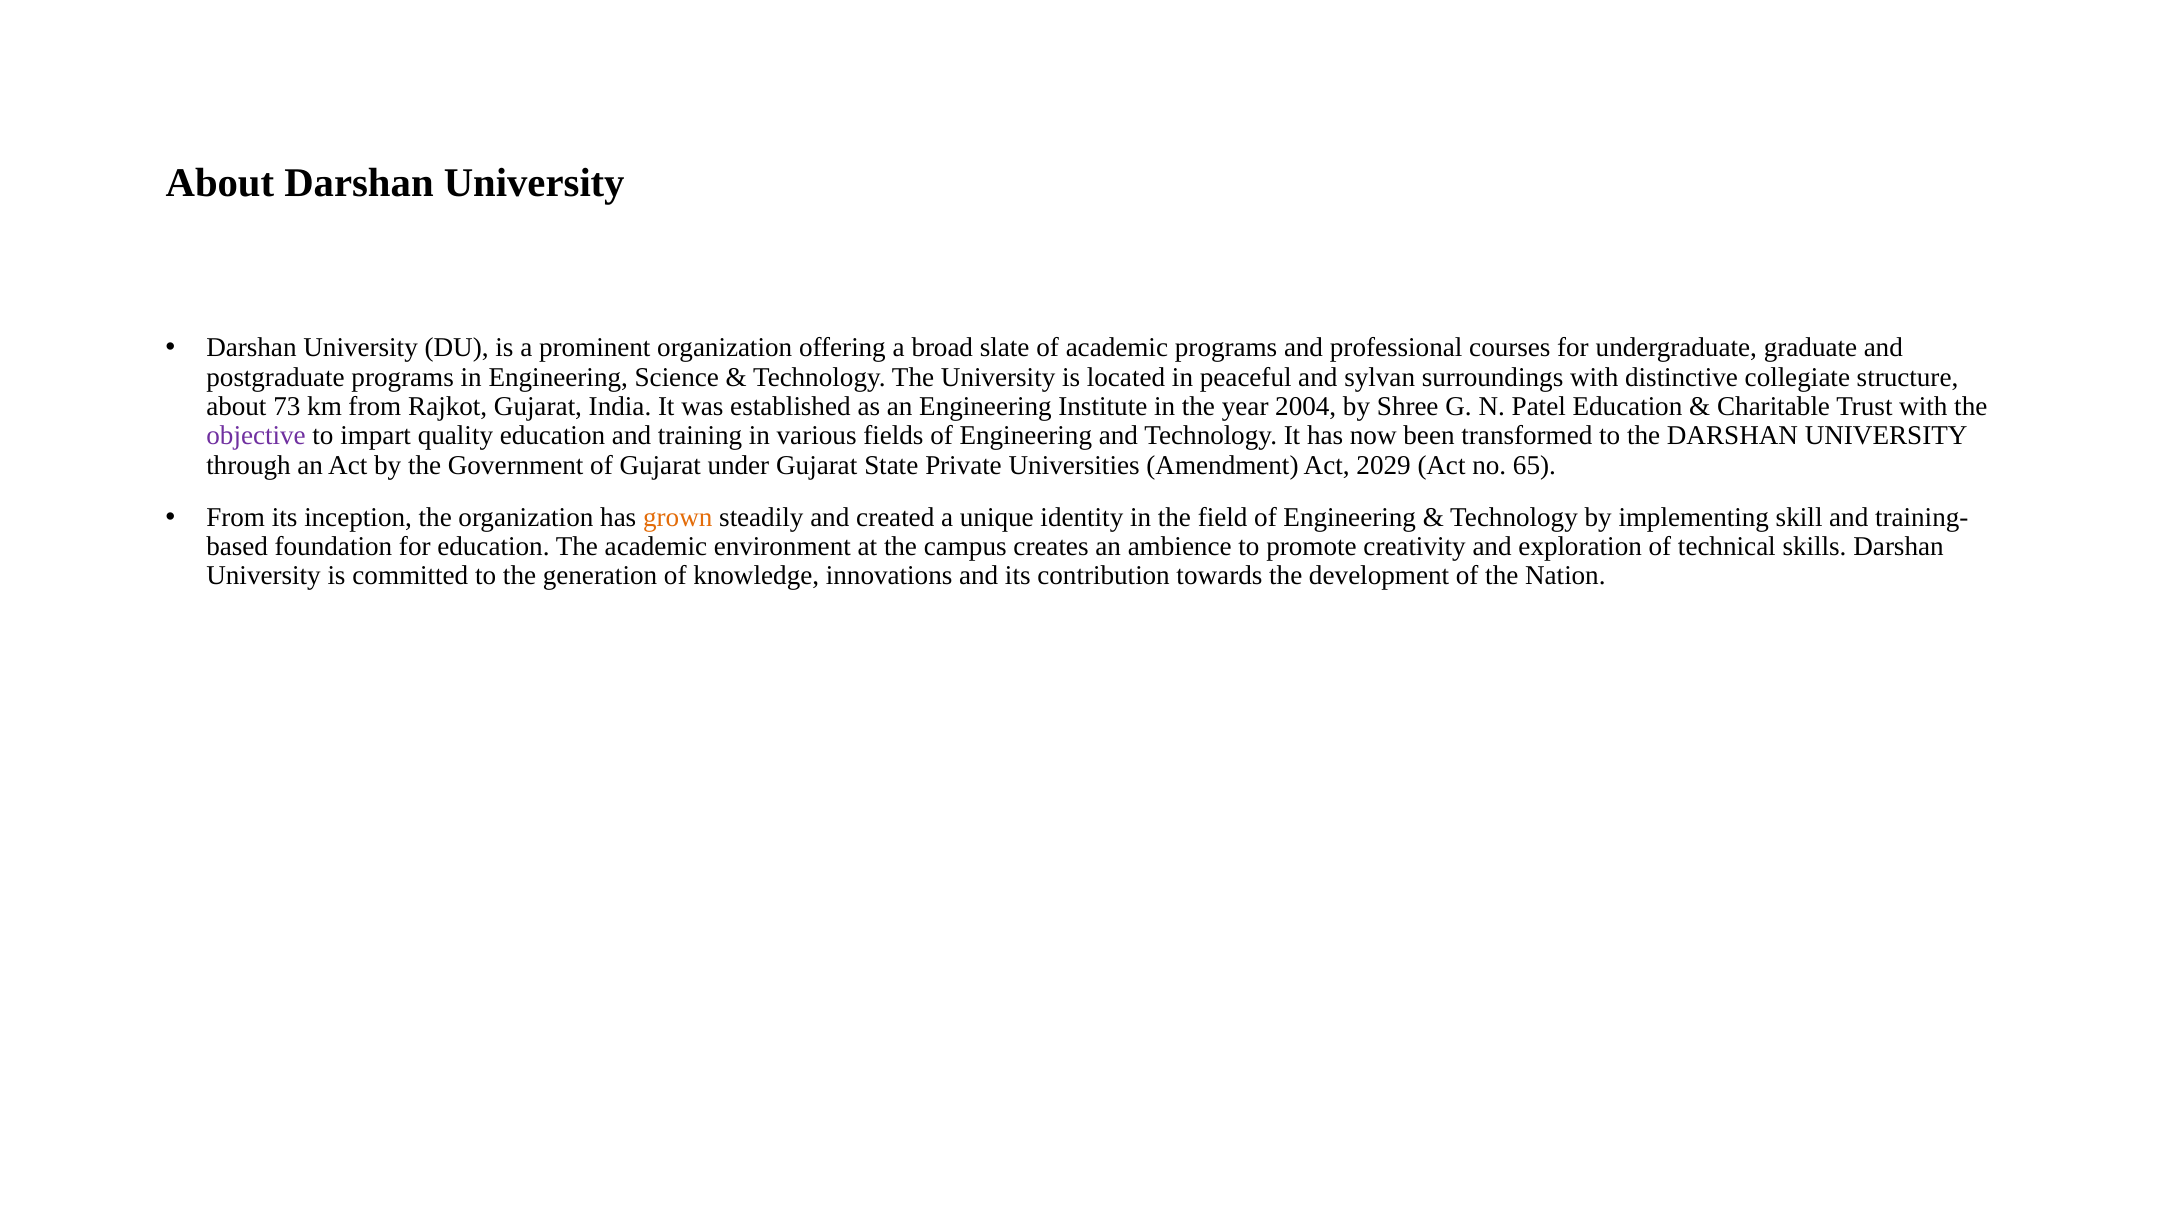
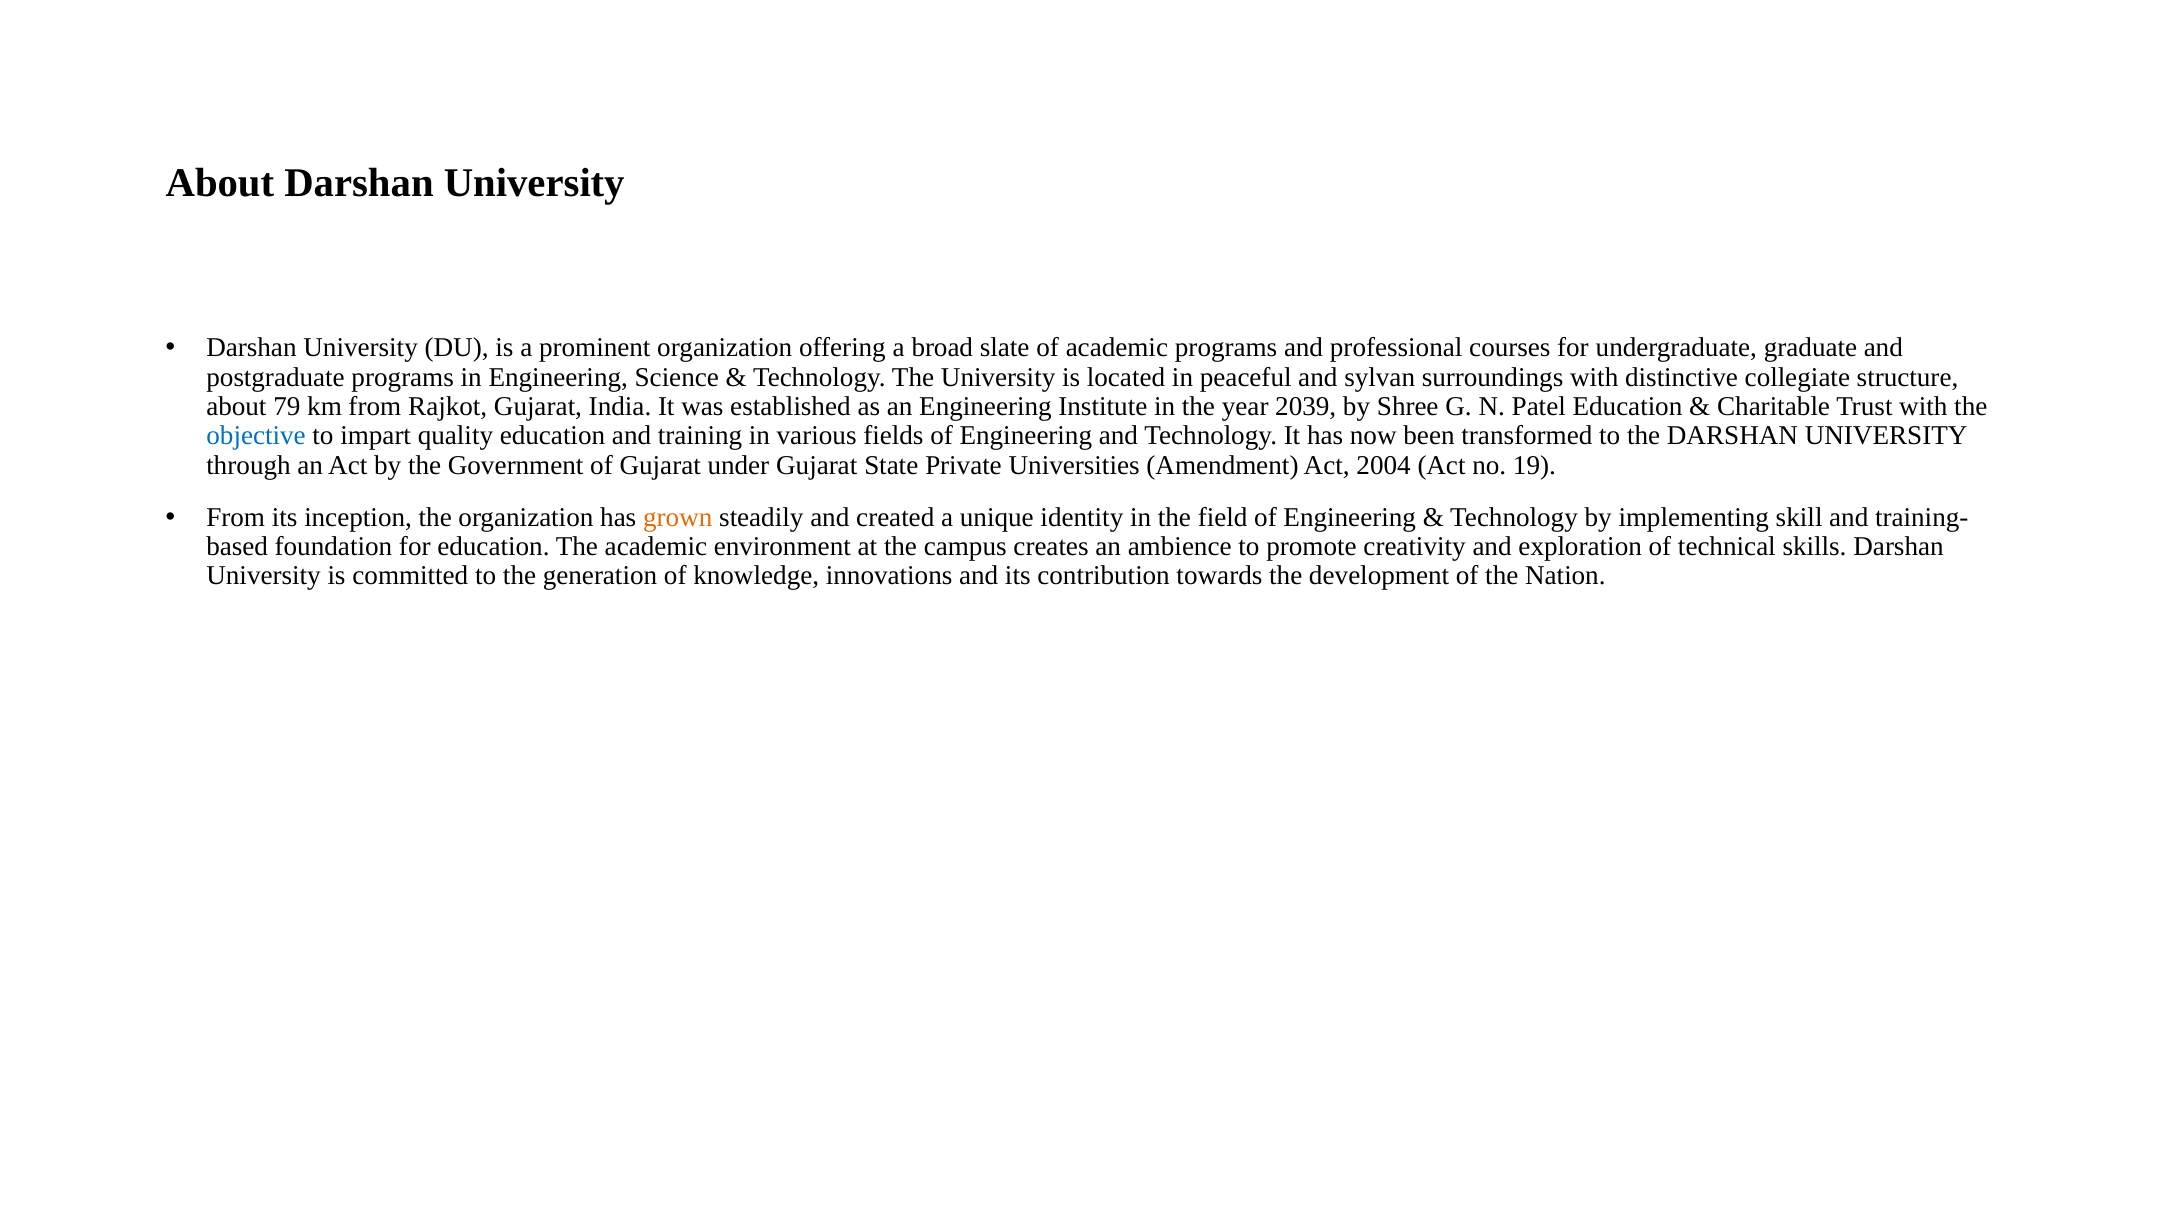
73: 73 -> 79 (287, 407)
2004: 2004 -> 2039 (1306, 407)
objective colour: purple -> blue (256, 436)
2029: 2029 -> 2004 (1384, 465)
65: 65 -> 19 (1534, 465)
